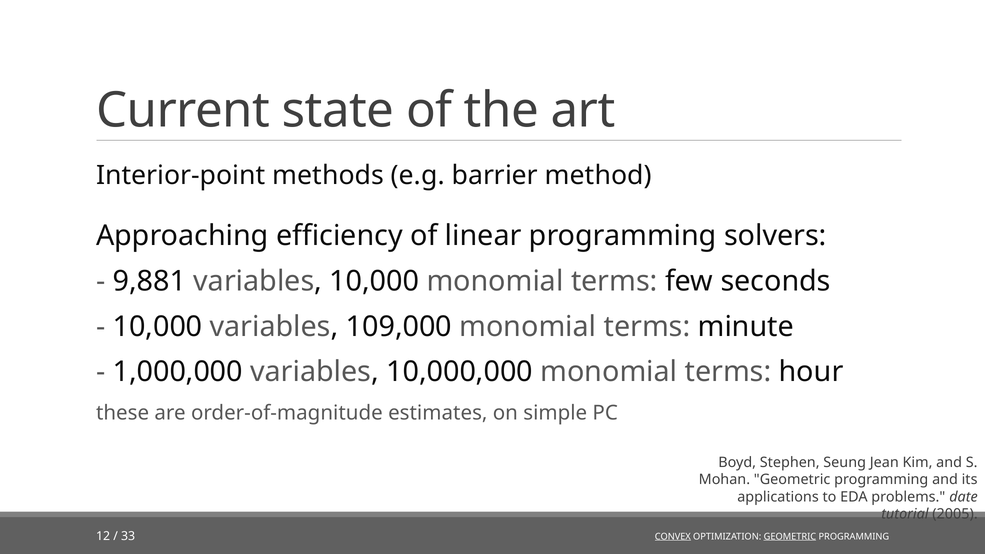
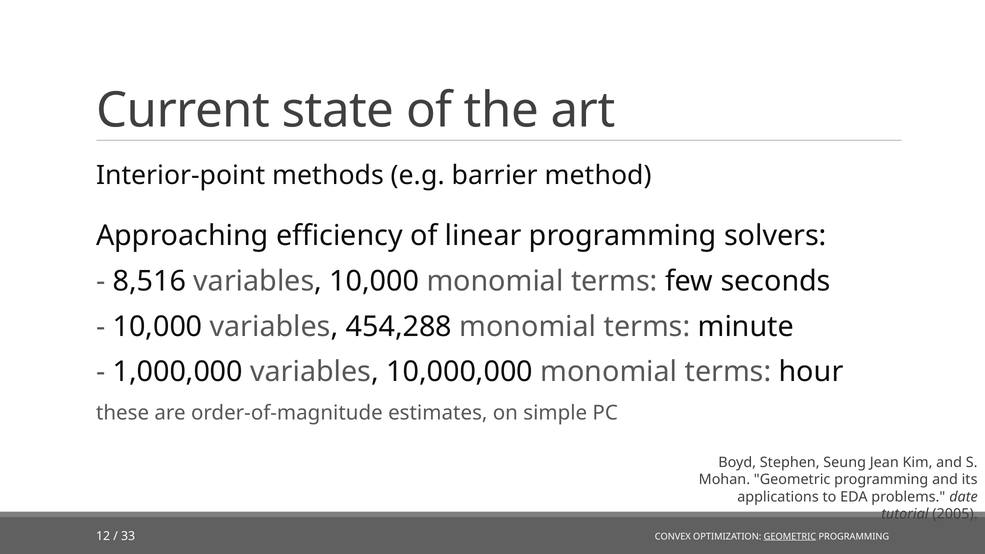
9,881: 9,881 -> 8,516 (149, 281)
109,000: 109,000 -> 454,288 (399, 327)
CONVEX underline: present -> none (673, 537)
